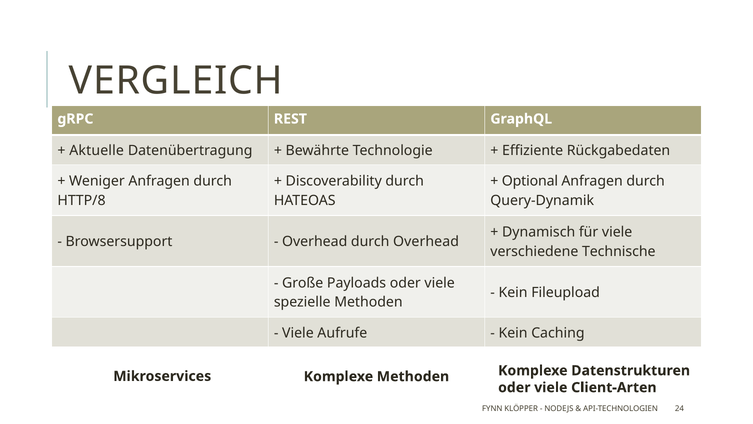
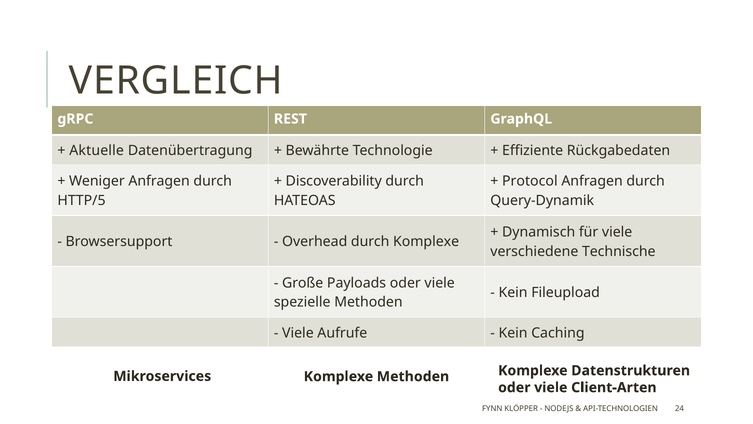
Optional: Optional -> Protocol (530, 181)
HTTP/8: HTTP/8 -> HTTP/5 (82, 200)
durch Overhead: Overhead -> Komplexe (426, 242)
